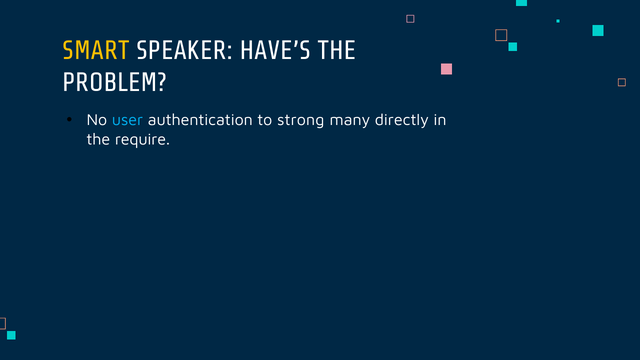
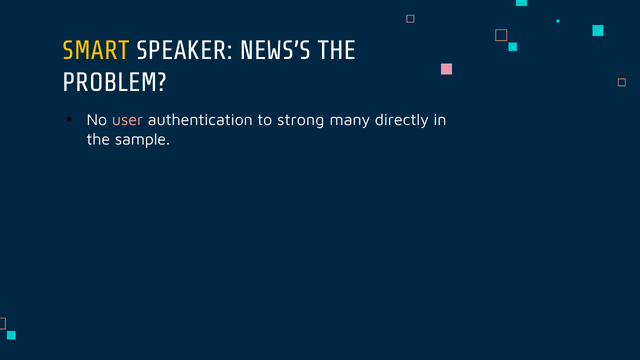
HAVE’S: HAVE’S -> NEWS’S (275, 50)
user colour: light blue -> pink (127, 120)
require: require -> sample (143, 139)
